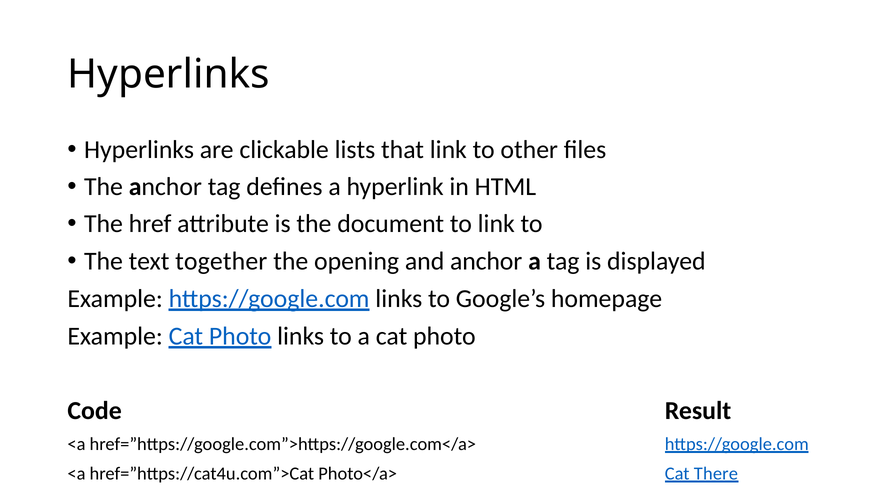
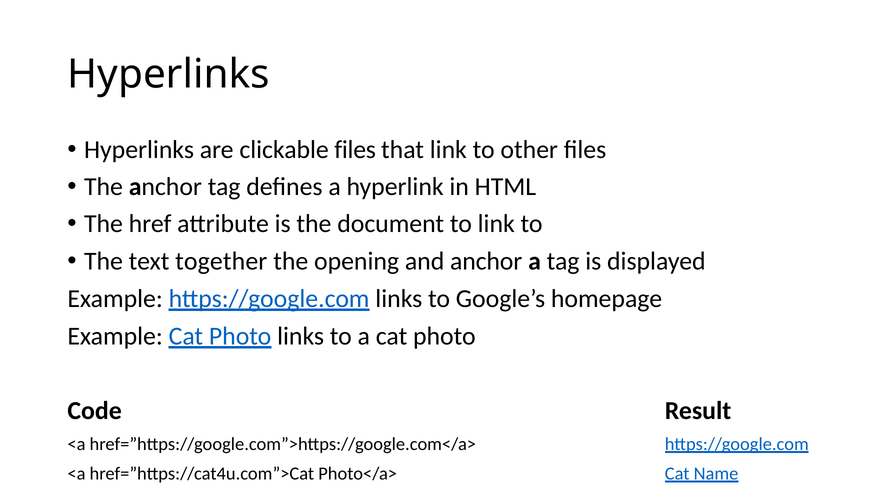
clickable lists: lists -> files (355, 150)
There: There -> Name (716, 473)
